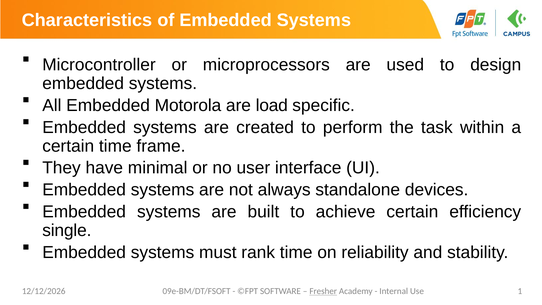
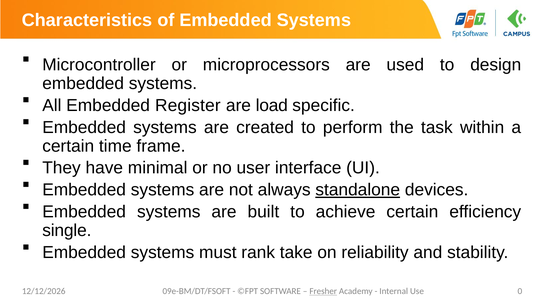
Motorola: Motorola -> Register (188, 105)
standalone underline: none -> present (358, 190)
rank time: time -> take (296, 252)
1: 1 -> 0 (520, 291)
